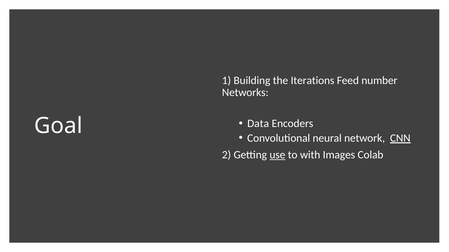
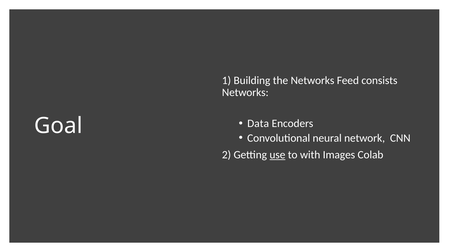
the Iterations: Iterations -> Networks (313, 81)
number: number -> consists (379, 81)
CNN underline: present -> none (400, 138)
